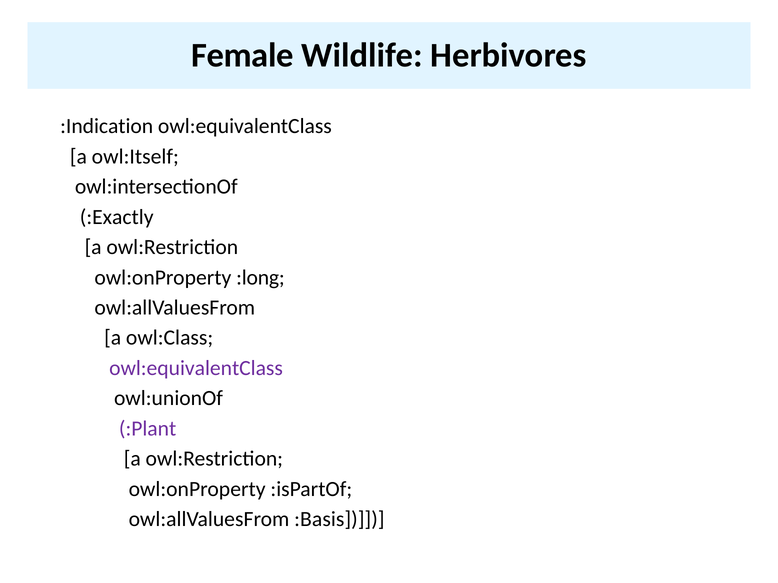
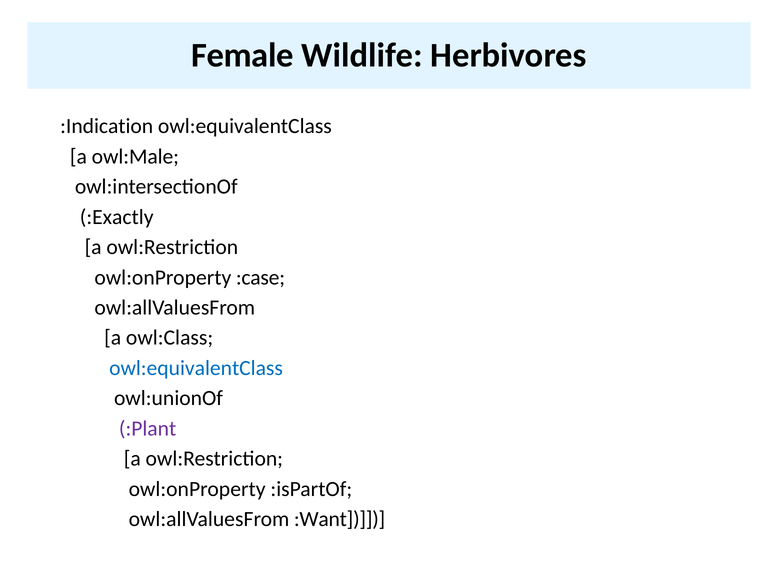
owl:Itself: owl:Itself -> owl:Male (135, 157)
:long: :long -> :case (260, 278)
owl:equivalentClass colour: purple -> blue (196, 368)
:Basis: :Basis -> :Want (340, 520)
